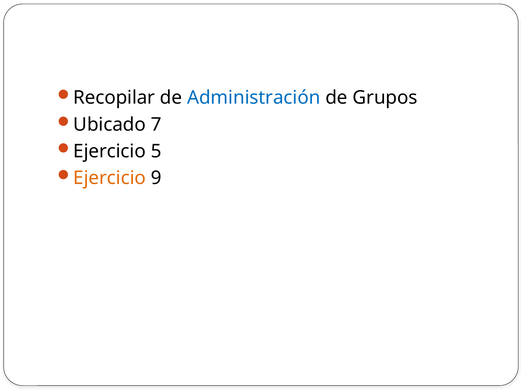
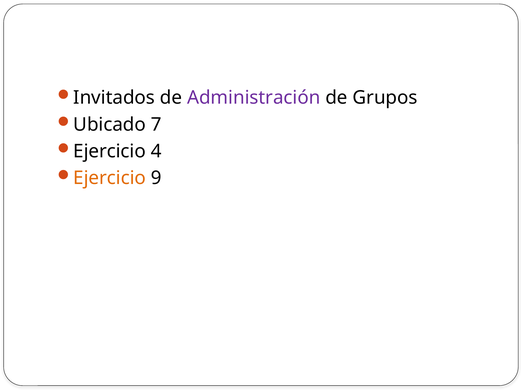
Recopilar: Recopilar -> Invitados (114, 98)
Administración colour: blue -> purple (254, 98)
5: 5 -> 4 (156, 151)
